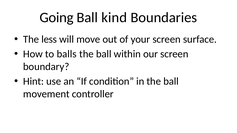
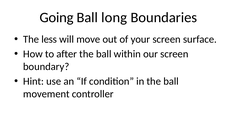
kind: kind -> long (114, 17)
balls: balls -> after (67, 54)
